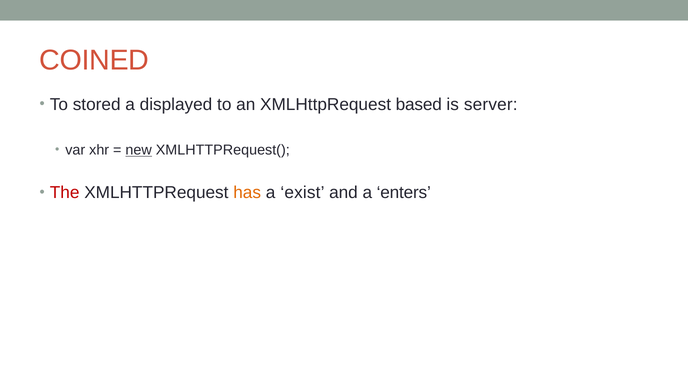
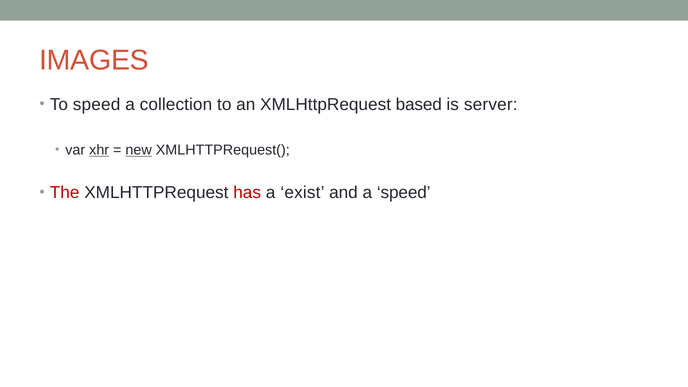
COINED: COINED -> IMAGES (94, 60)
To stored: stored -> speed (97, 104)
displayed: displayed -> collection (176, 104)
xhr underline: none -> present (99, 150)
has colour: orange -> red (247, 193)
a enters: enters -> speed (404, 193)
